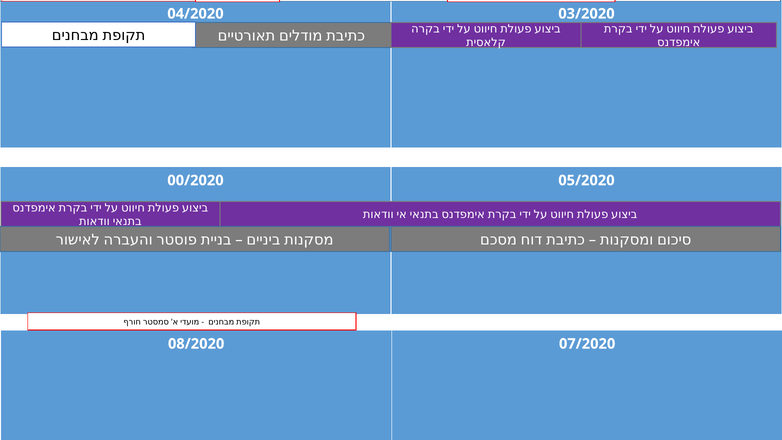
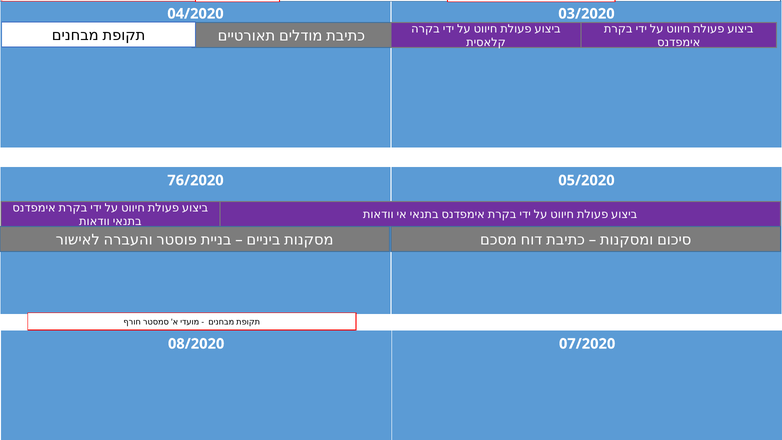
00/2020: 00/2020 -> 76/2020 (195, 180)
